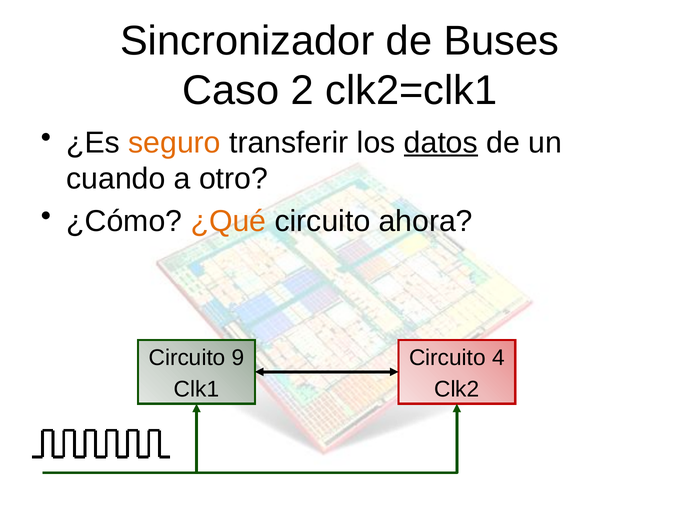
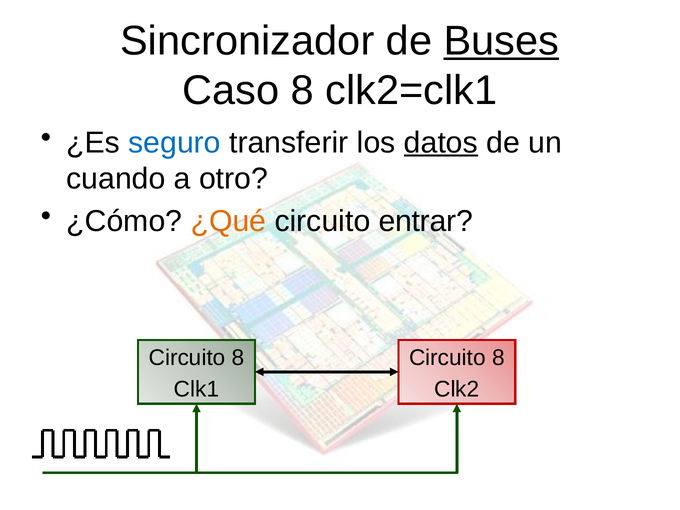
Buses underline: none -> present (501, 41)
Caso 2: 2 -> 8 (302, 91)
seguro colour: orange -> blue (175, 143)
ahora: ahora -> entrar (426, 221)
9: 9 -> 8 (238, 358)
4: 4 -> 8 (498, 358)
